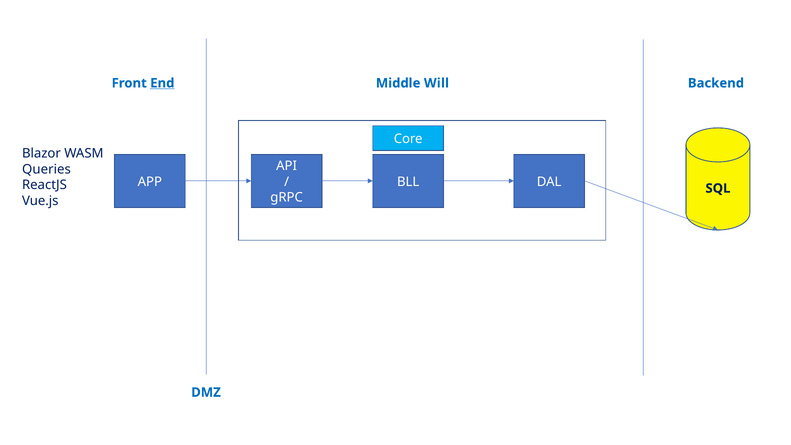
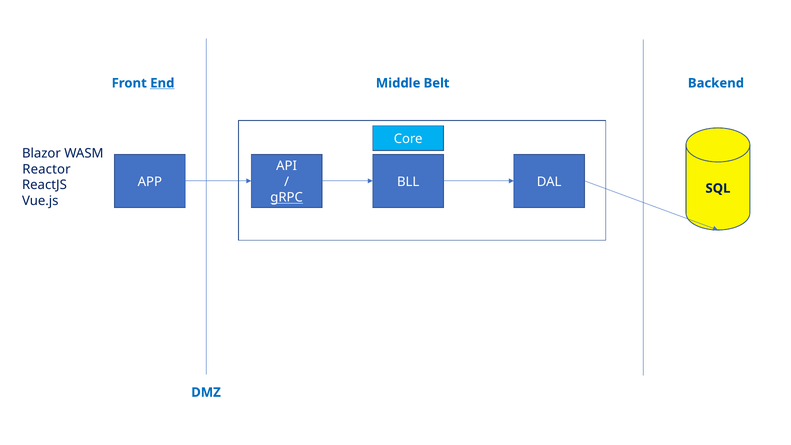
Will: Will -> Belt (437, 83)
Queries: Queries -> Reactor (46, 169)
gRPC underline: none -> present (287, 198)
